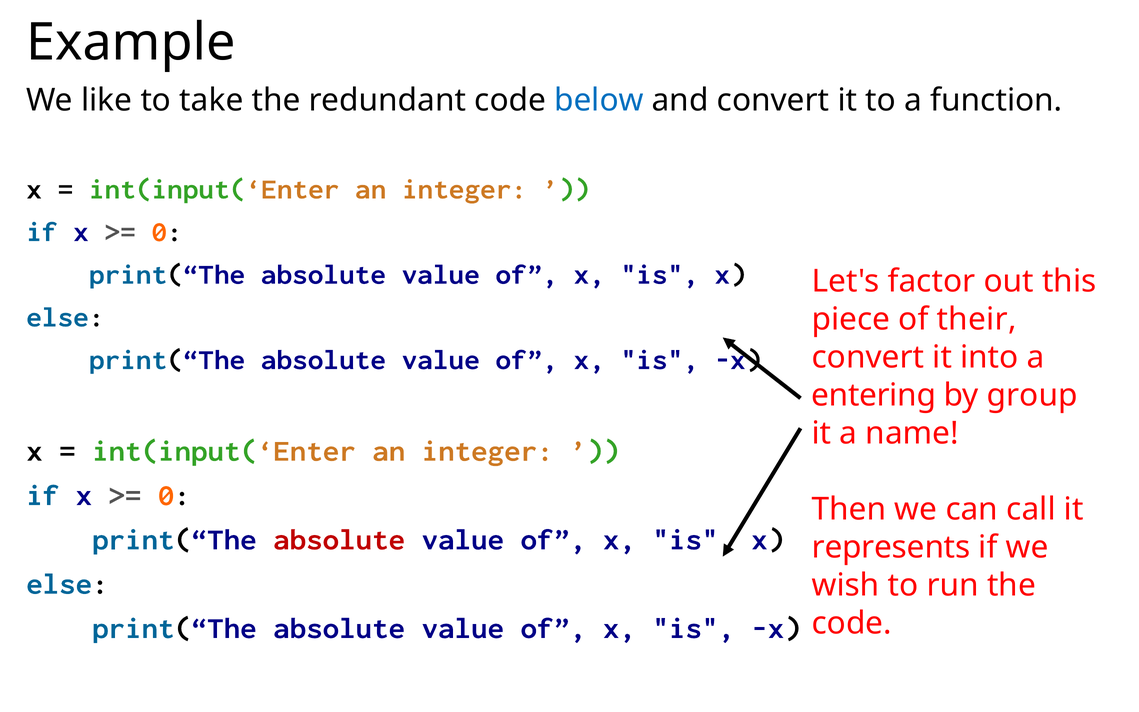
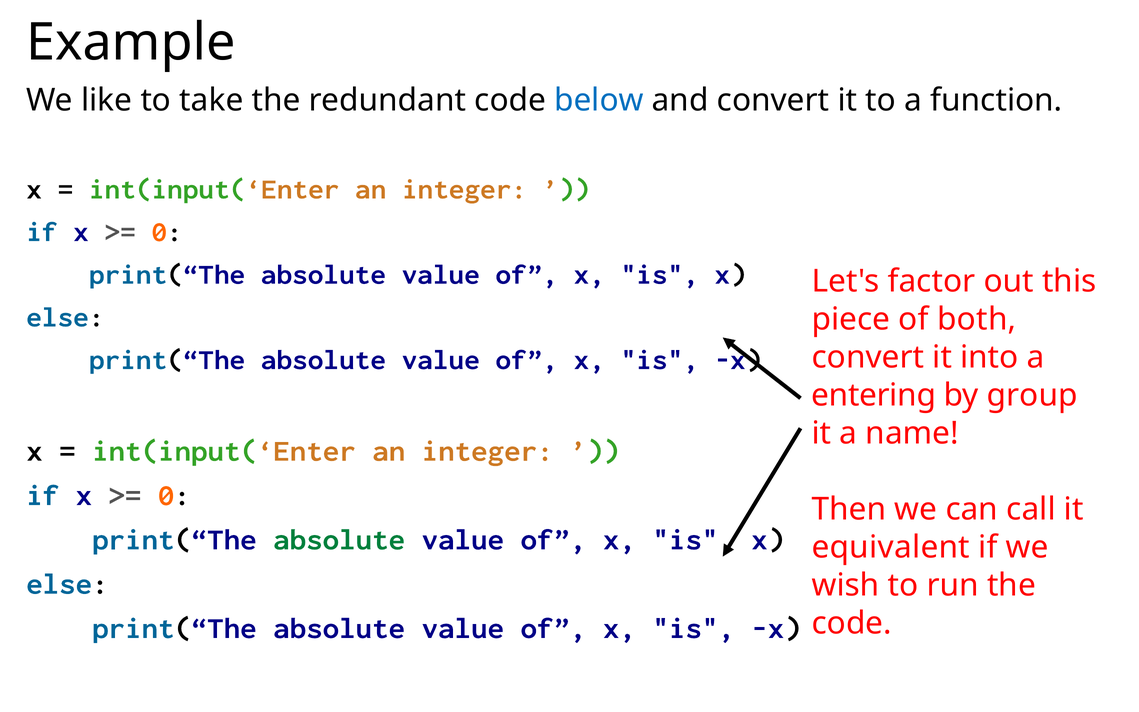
their: their -> both (977, 319)
absolute colour: red -> green (339, 539)
represents: represents -> equivalent (891, 547)
